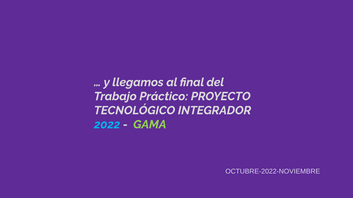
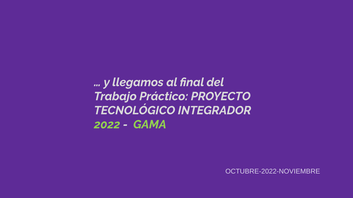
2022 colour: light blue -> light green (107, 125)
